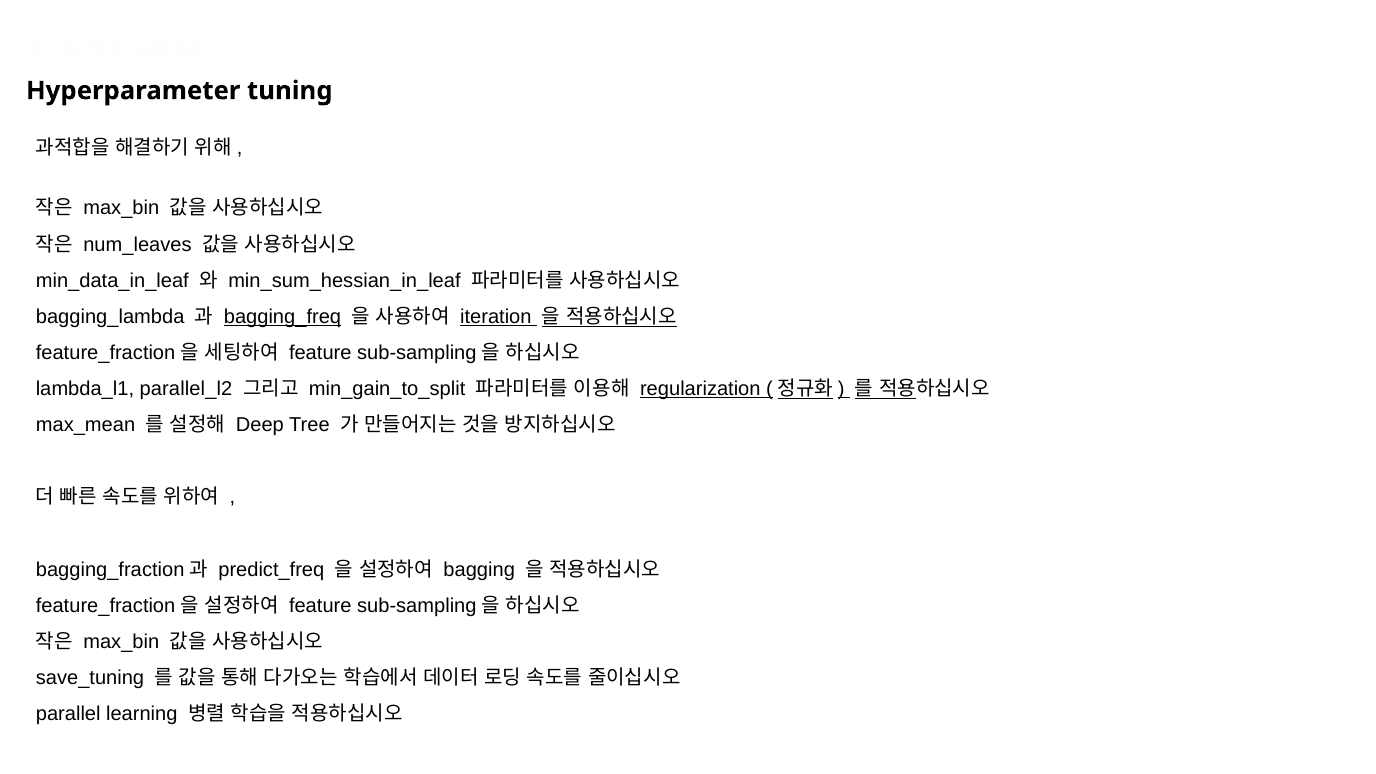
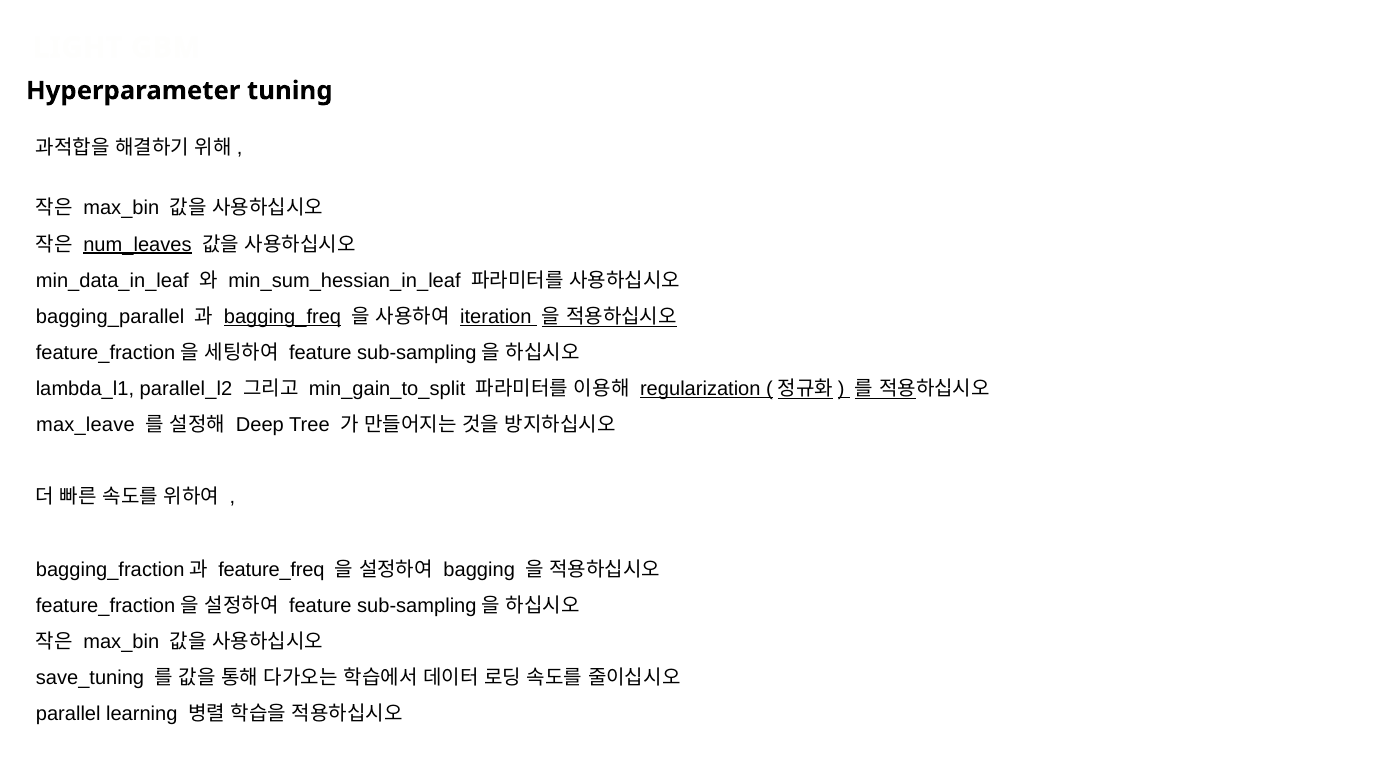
num_leaves underline: none -> present (137, 244)
bagging_lambda: bagging_lambda -> bagging_parallel (110, 317)
max_mean: max_mean -> max_leave (85, 425)
predict_freq: predict_freq -> feature_freq (271, 570)
